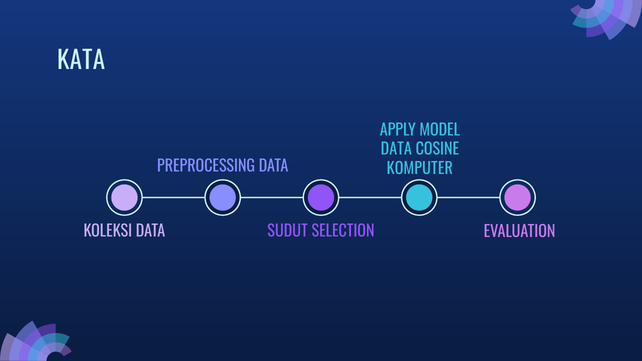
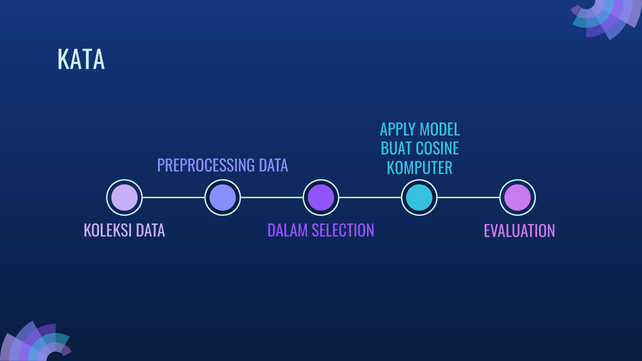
DATA: DATA -> BUAT (396, 150)
SUDUT: SUDUT -> DALAM (288, 232)
